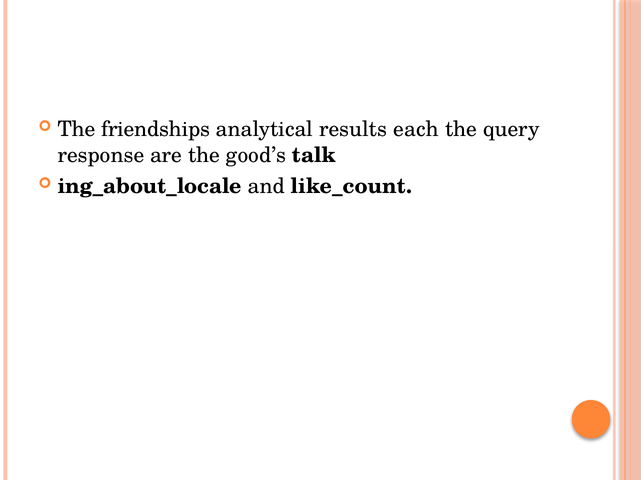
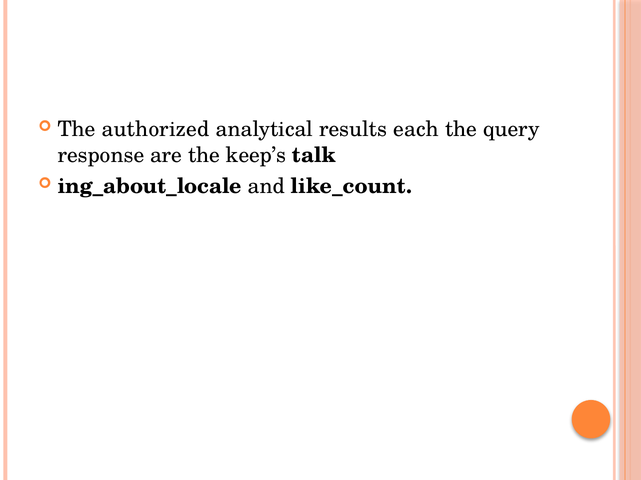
friendships: friendships -> authorized (156, 130)
good’s: good’s -> keep’s (256, 155)
